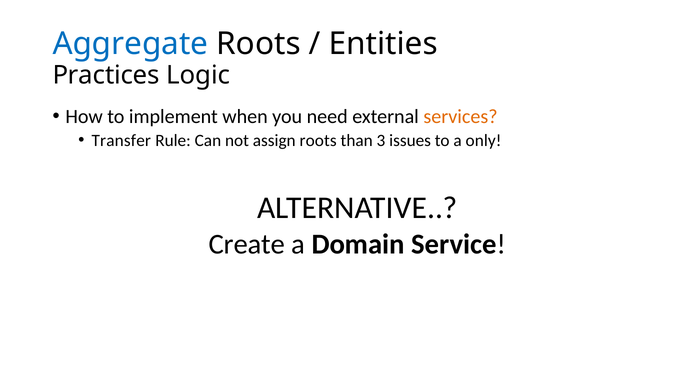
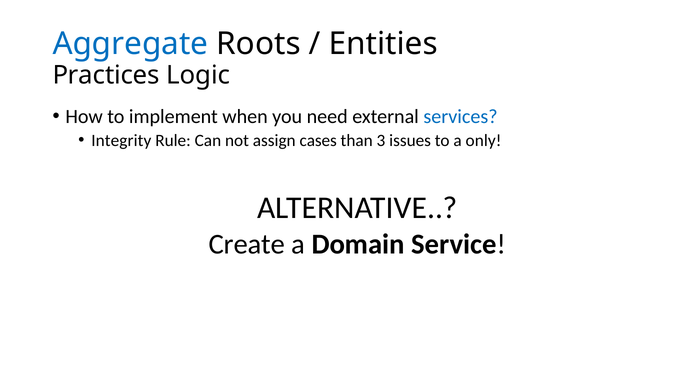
services colour: orange -> blue (461, 116)
Transfer: Transfer -> Integrity (121, 140)
assign roots: roots -> cases (318, 140)
